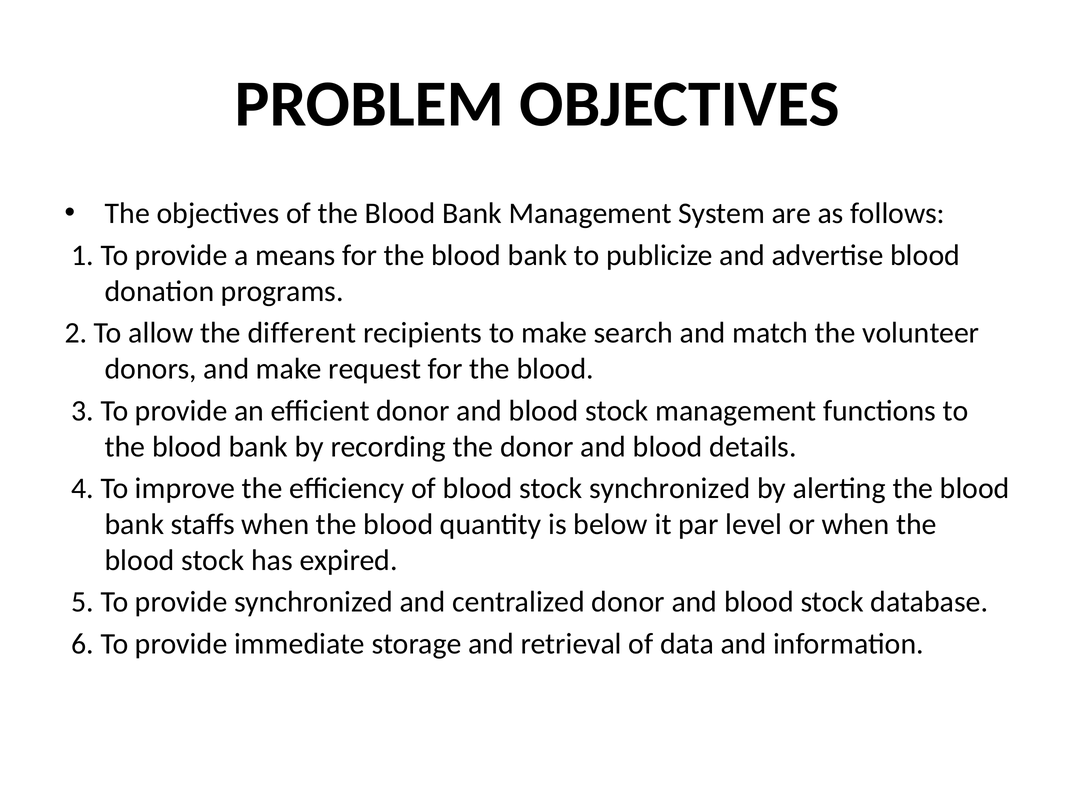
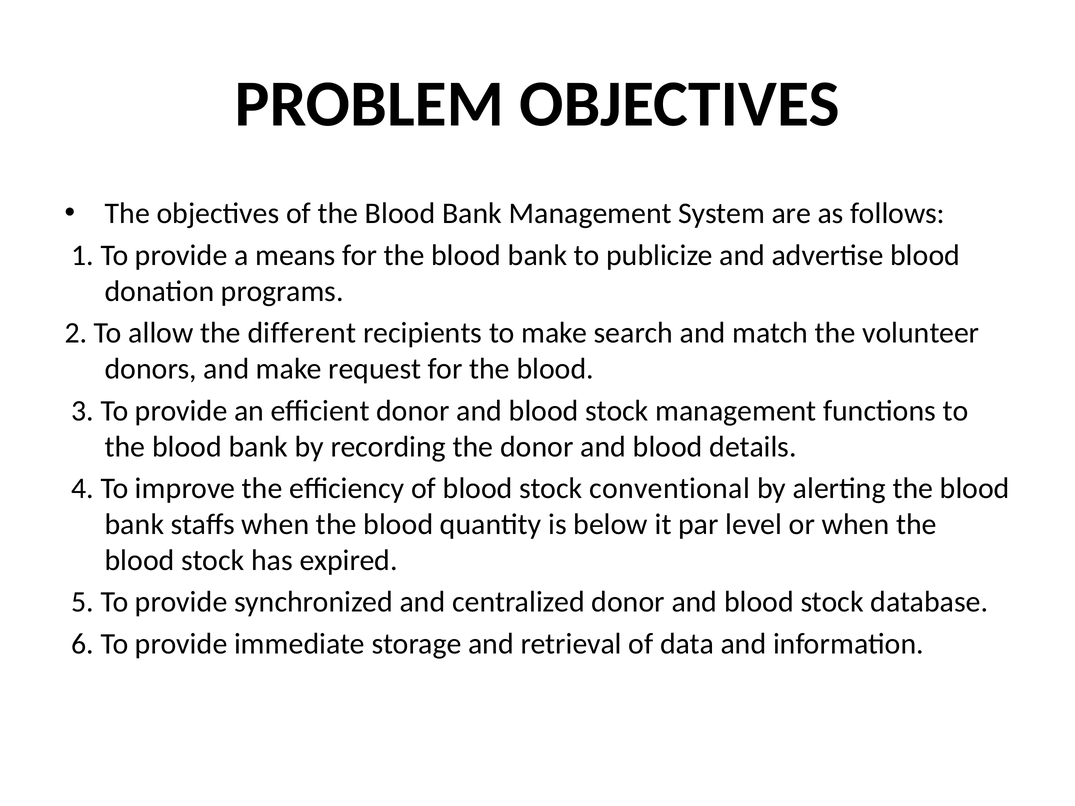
stock synchronized: synchronized -> conventional (670, 489)
